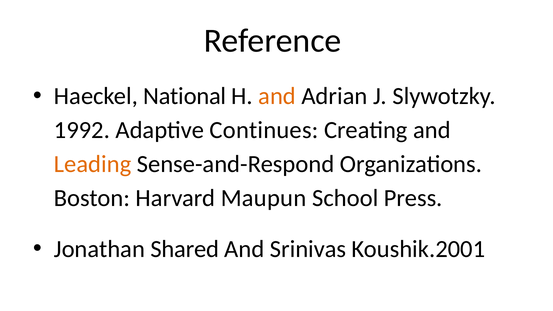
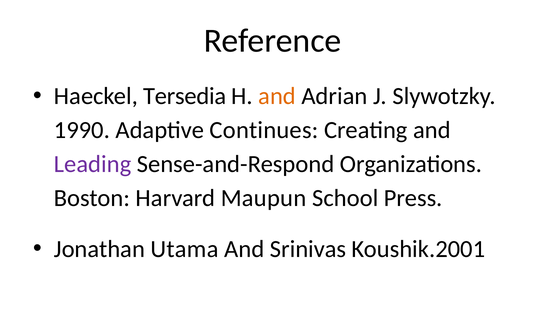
National: National -> Tersedia (185, 96)
1992: 1992 -> 1990 (82, 130)
Leading colour: orange -> purple (93, 164)
Shared: Shared -> Utama (184, 249)
